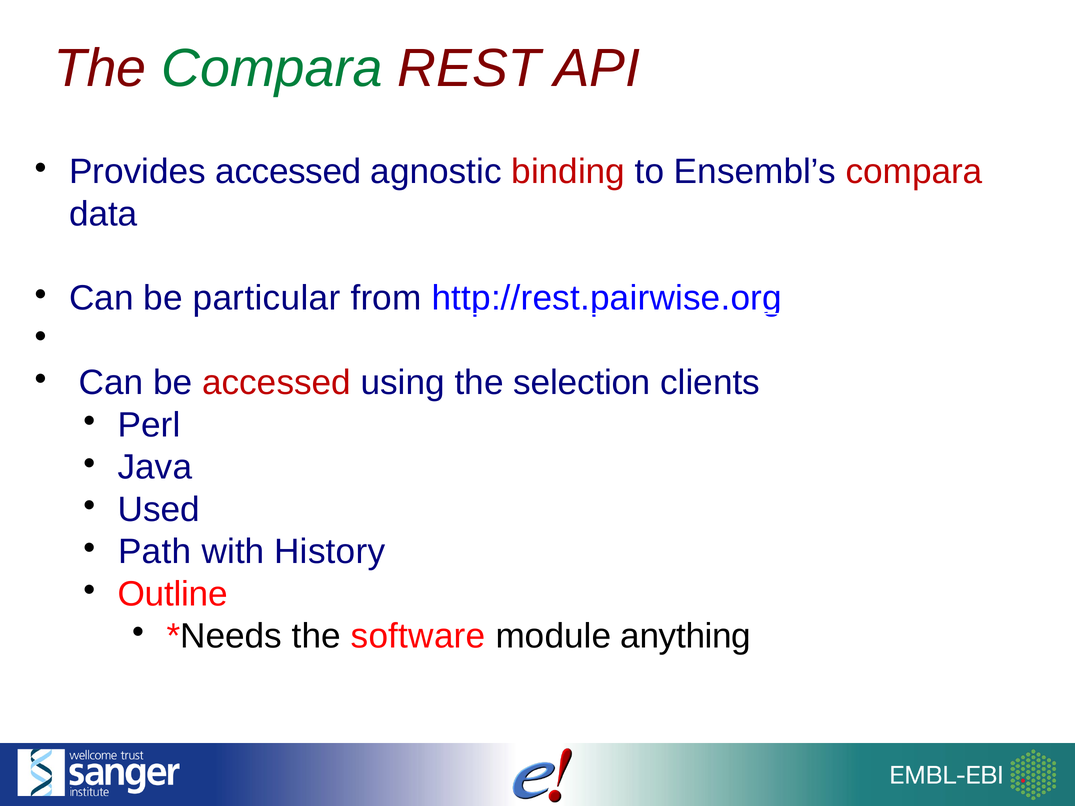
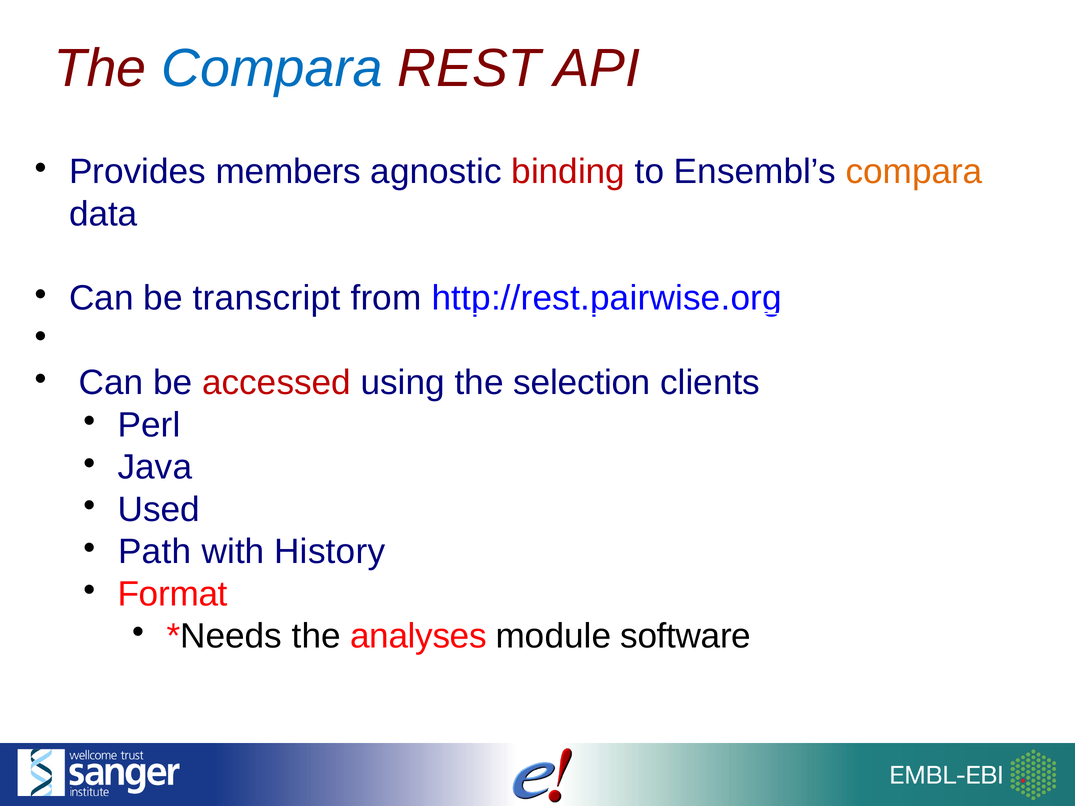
Compara colour: green -> blue (272, 68)
Provides accessed: accessed -> members (288, 172)
compara colour: red -> orange (914, 172)
particular: particular -> transcript (267, 298)
Outline: Outline -> Format (173, 594)
software: software -> analyses (418, 636)
anything: anything -> software (686, 636)
